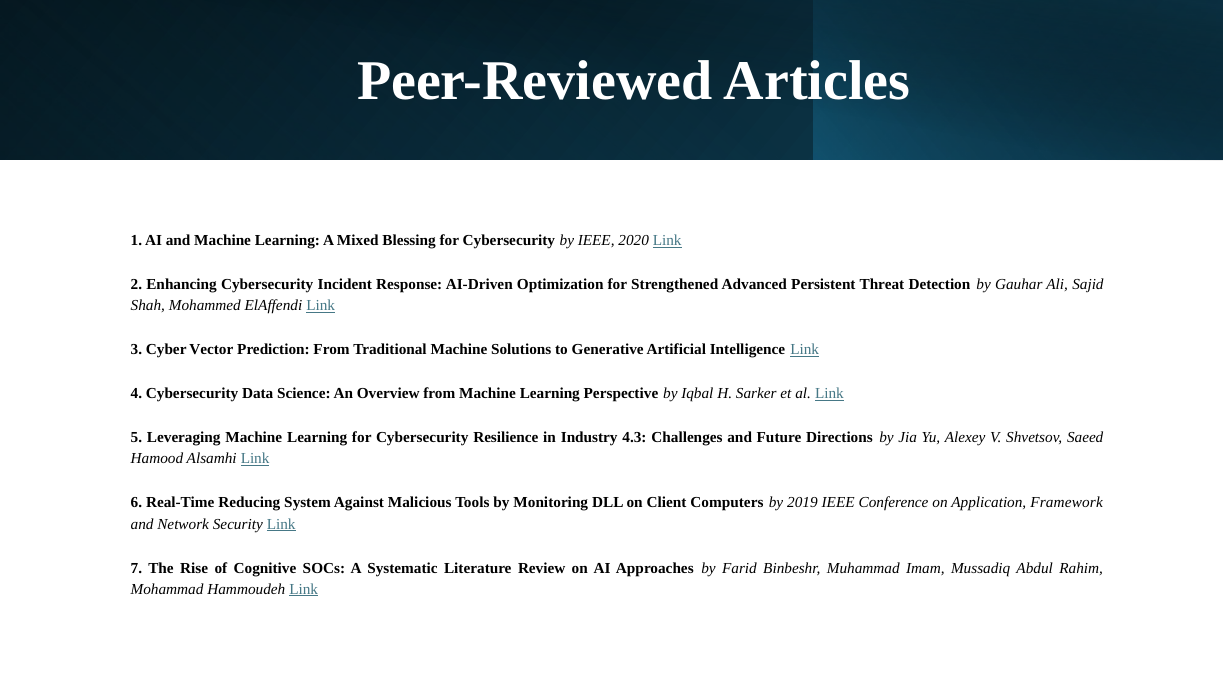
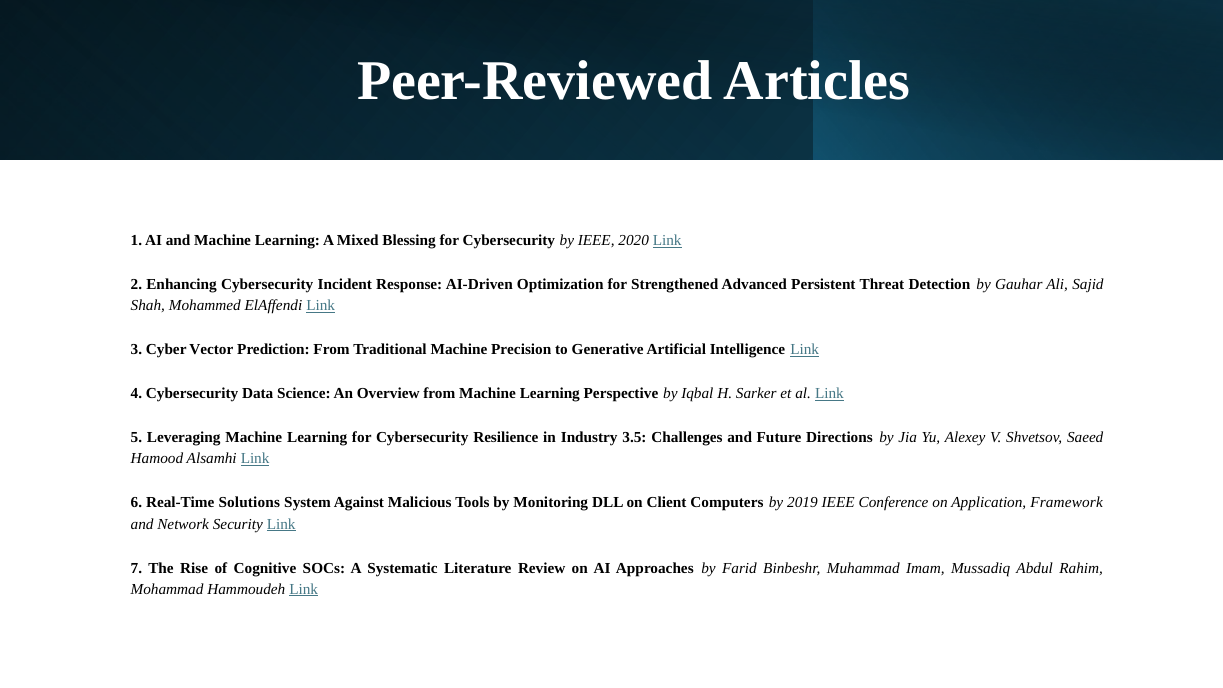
Solutions: Solutions -> Precision (521, 350)
4.3: 4.3 -> 3.5 (634, 438)
Reducing: Reducing -> Solutions (249, 503)
